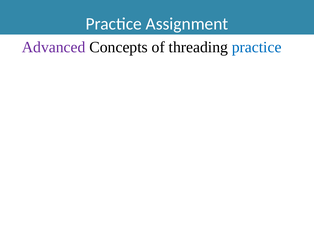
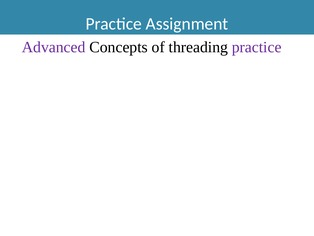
practice colour: blue -> purple (257, 47)
